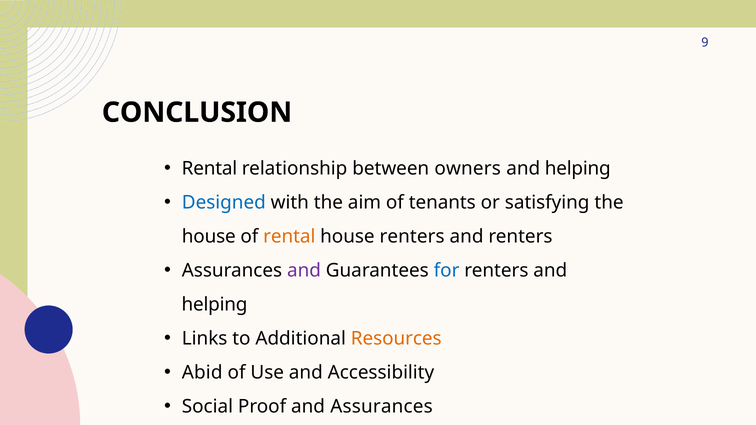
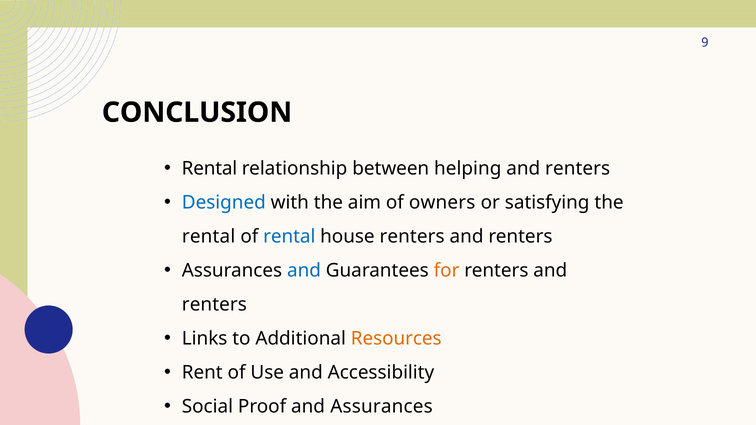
owners: owners -> helping (468, 169)
helping: helping -> renters (578, 169)
tenants: tenants -> owners (442, 203)
house: house -> rental (209, 237)
rental colour: orange -> blue (289, 237)
and colour: purple -> blue (304, 271)
for colour: blue -> orange (447, 271)
helping: helping -> renters (214, 305)
Abid: Abid -> Rent (202, 373)
